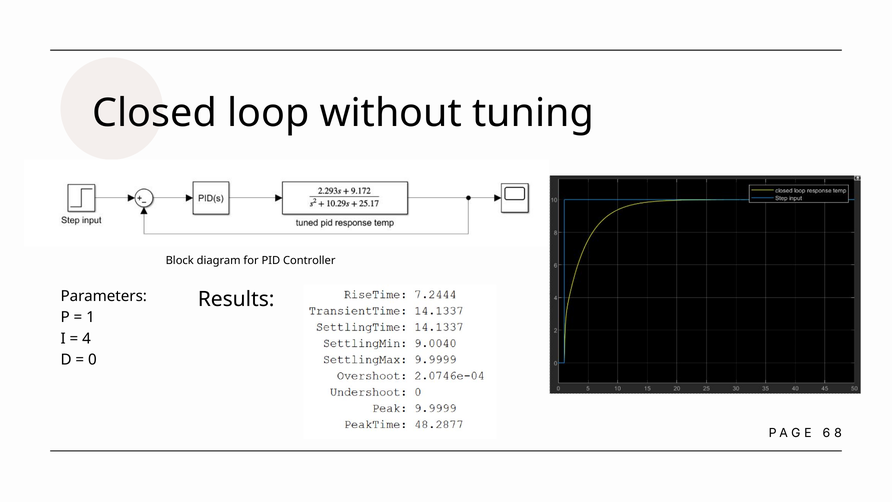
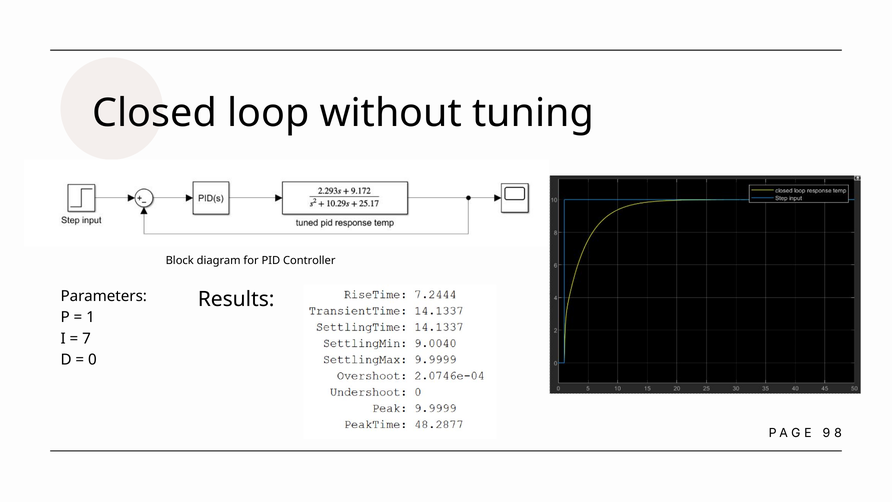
4: 4 -> 7 (86, 338)
6: 6 -> 9 (826, 433)
